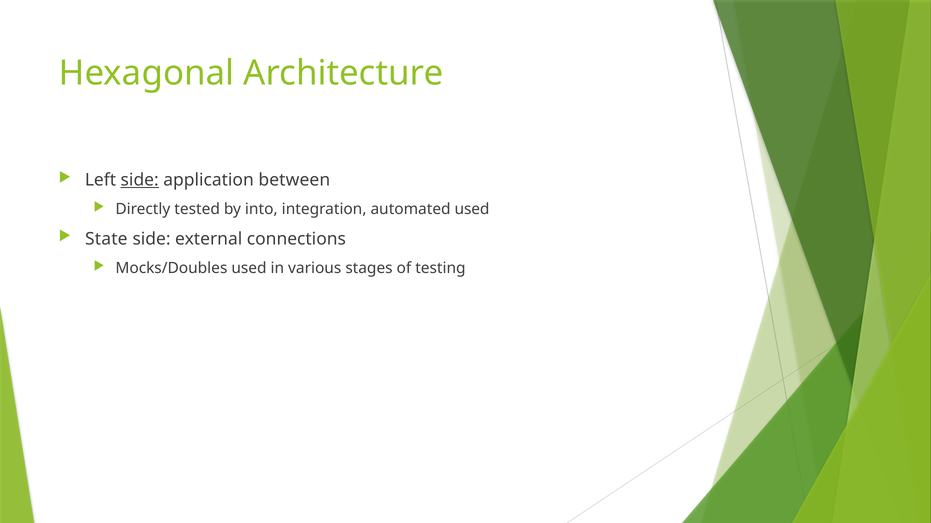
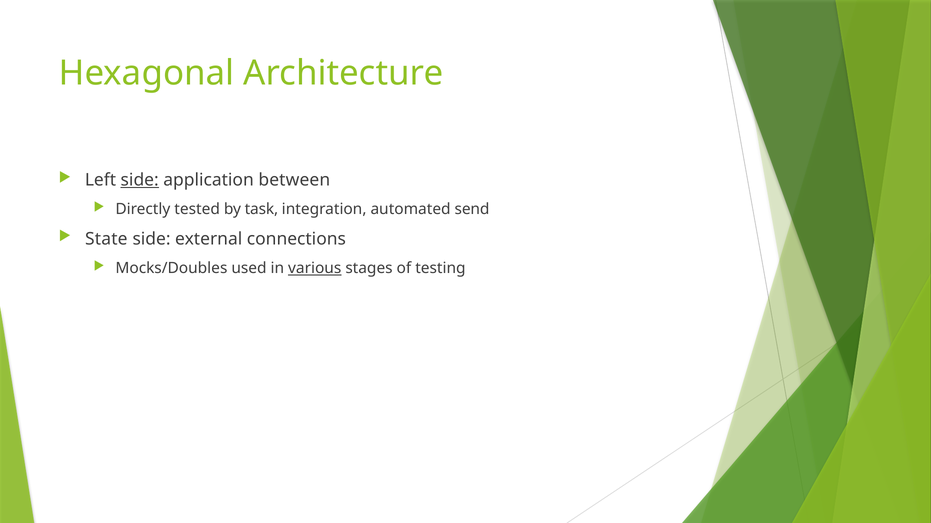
into: into -> task (261, 210)
automated used: used -> send (472, 210)
various underline: none -> present (315, 268)
